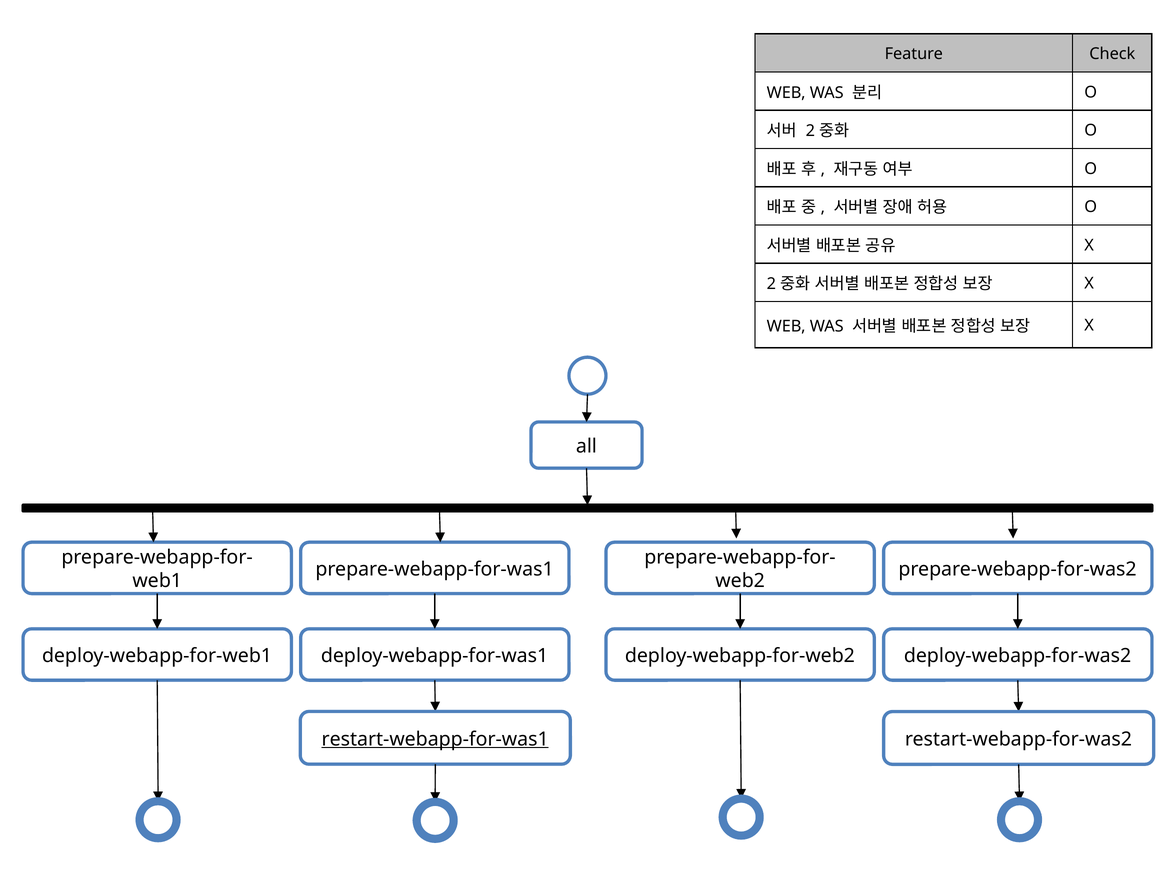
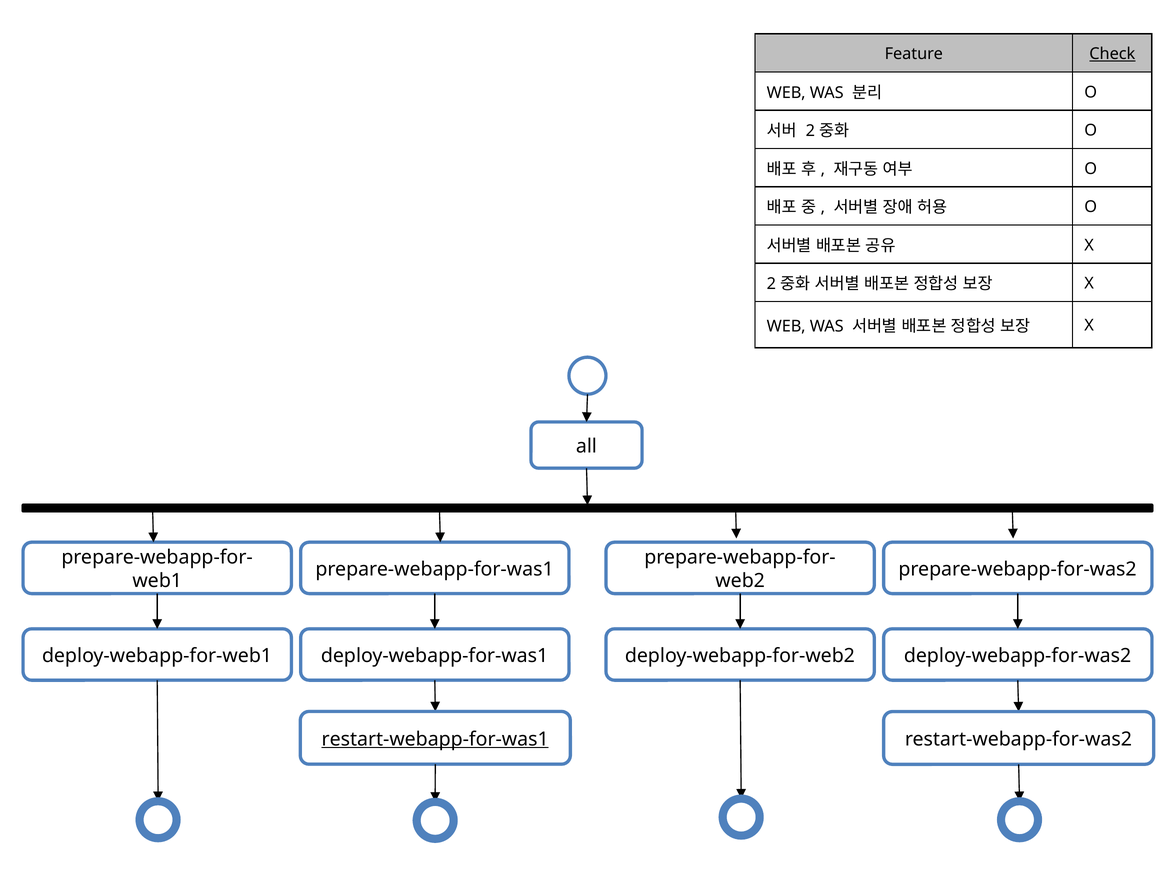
Check underline: none -> present (1112, 54)
